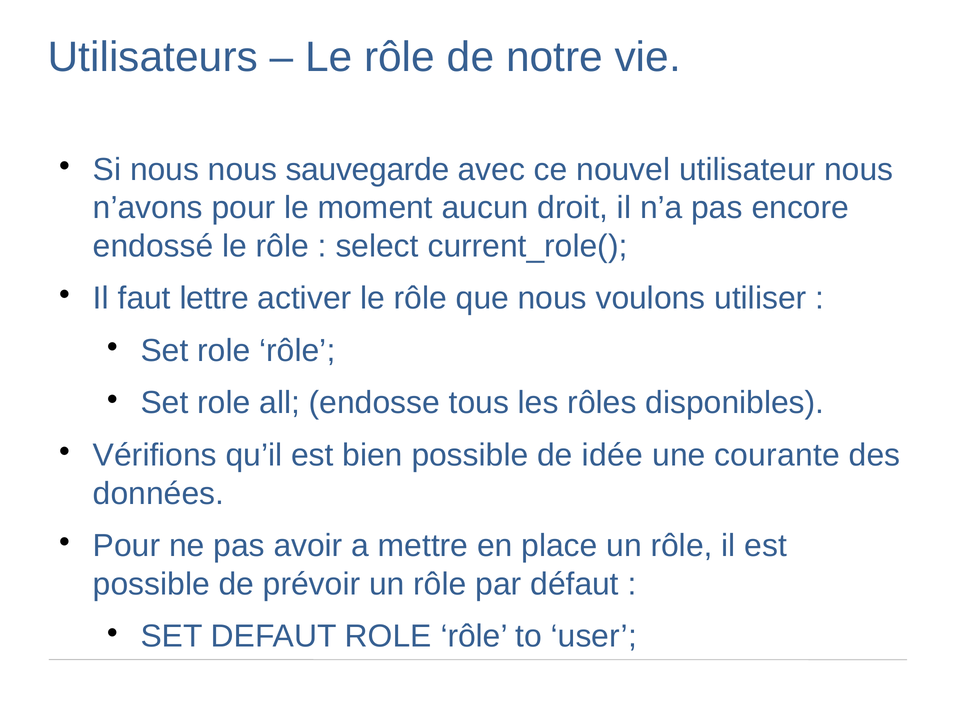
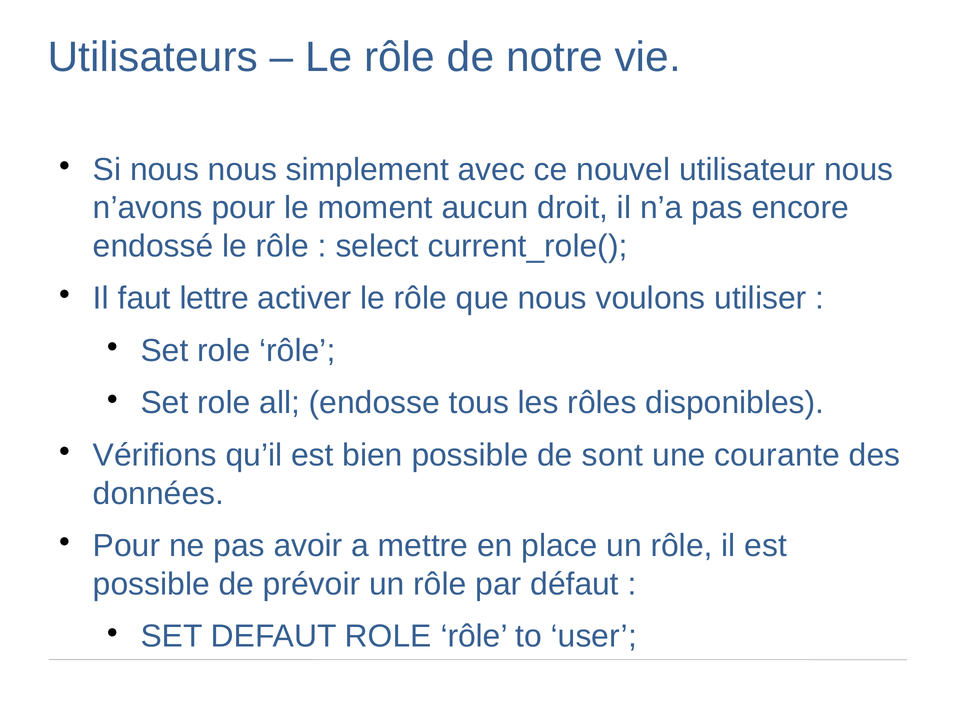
sauvegarde: sauvegarde -> simplement (367, 170)
idée: idée -> sont (612, 455)
